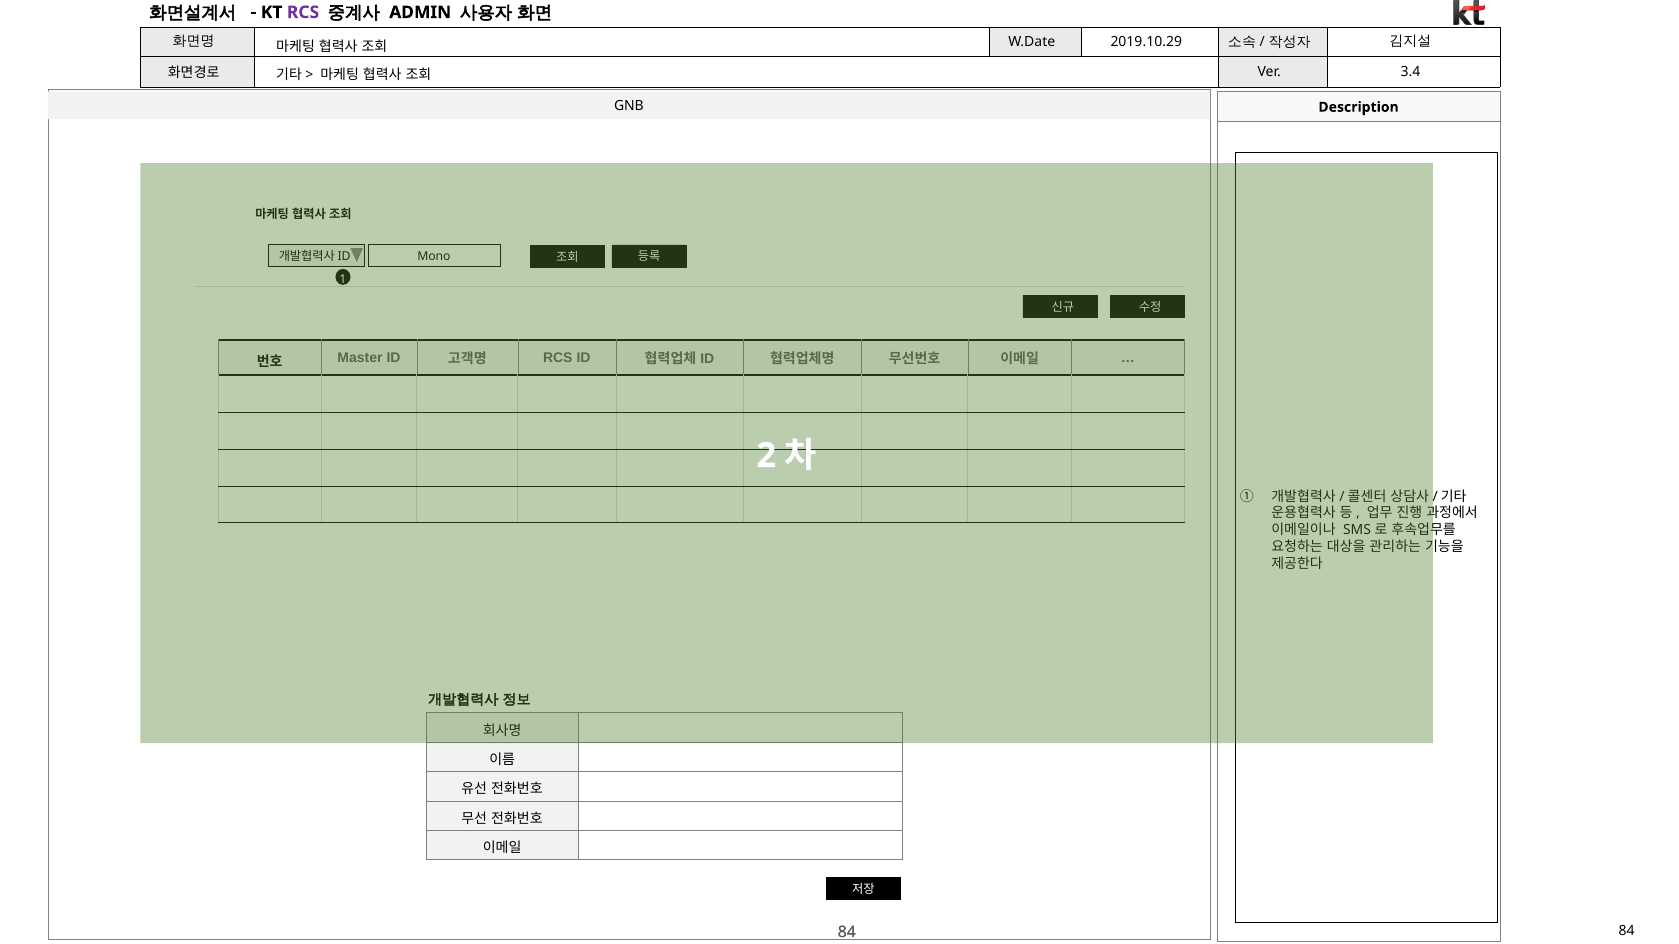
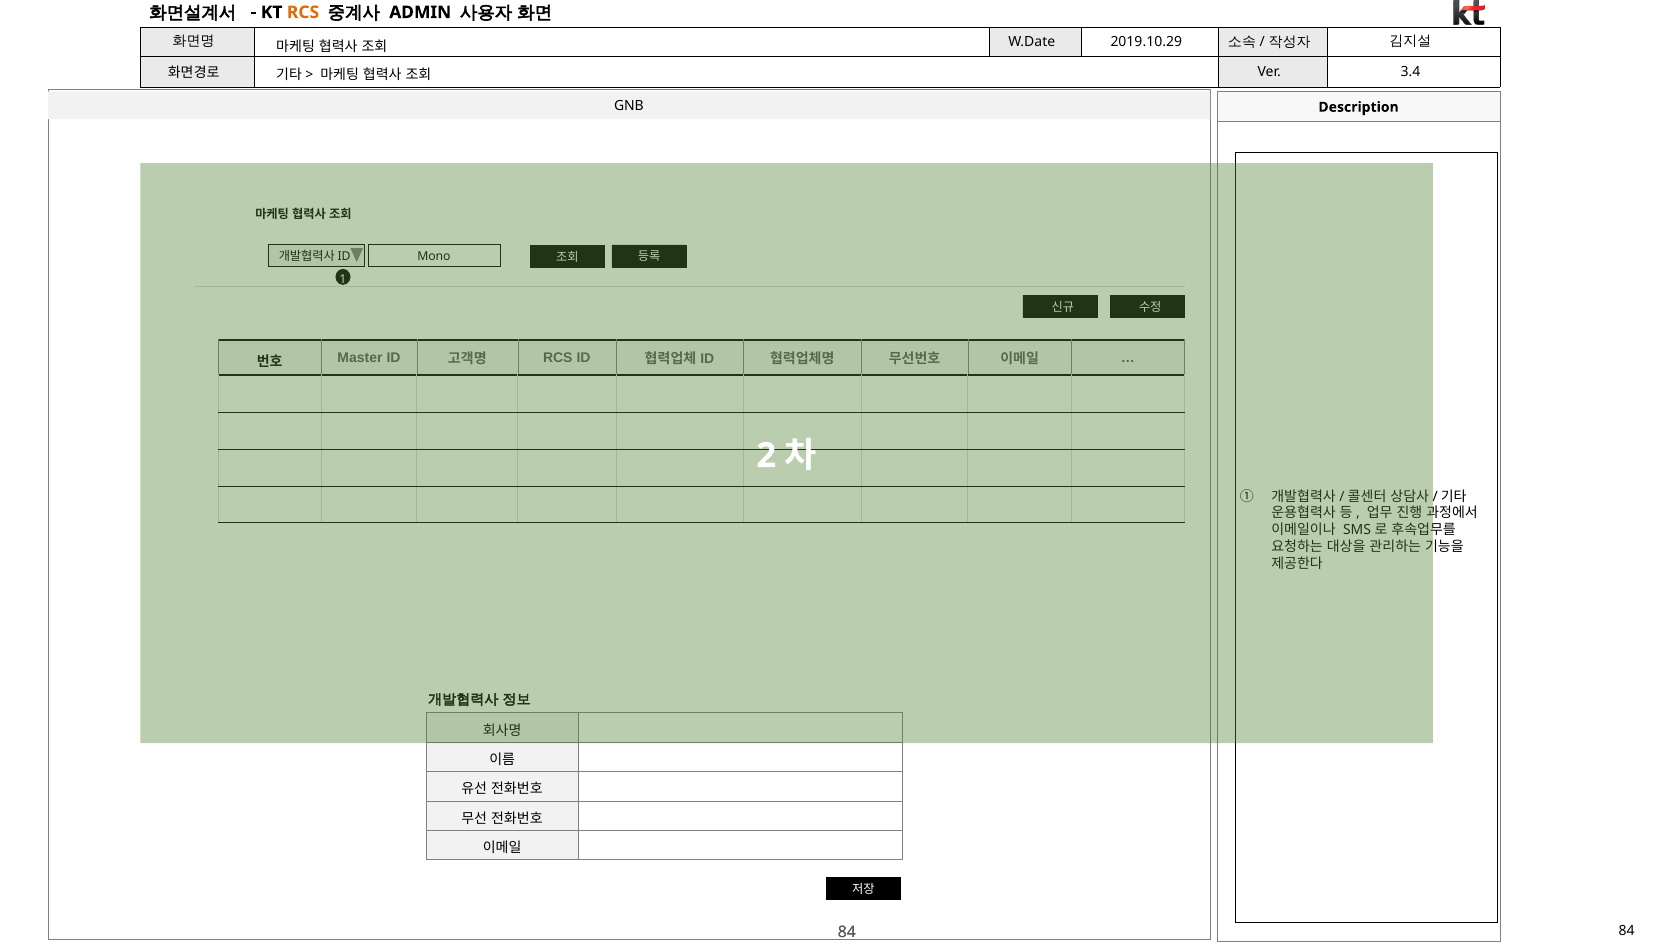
RCS colour: purple -> orange (303, 12)
